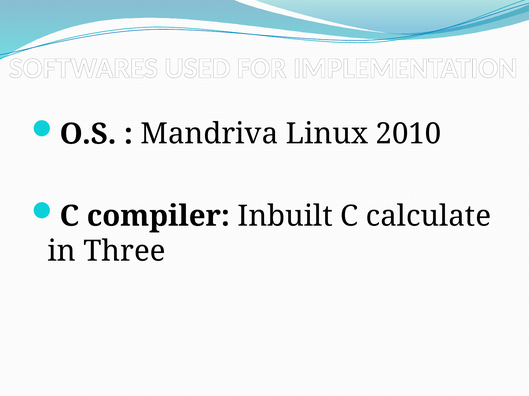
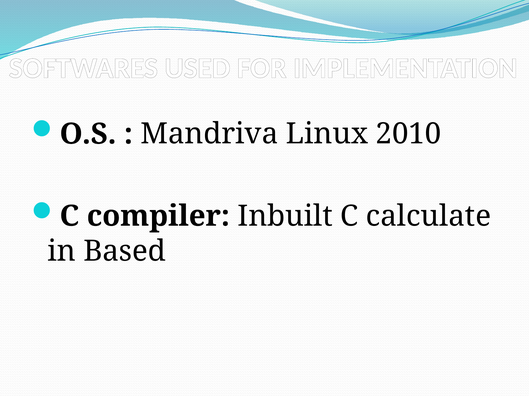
Three: Three -> Based (125, 252)
